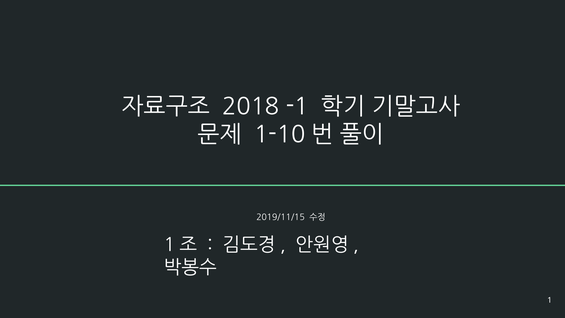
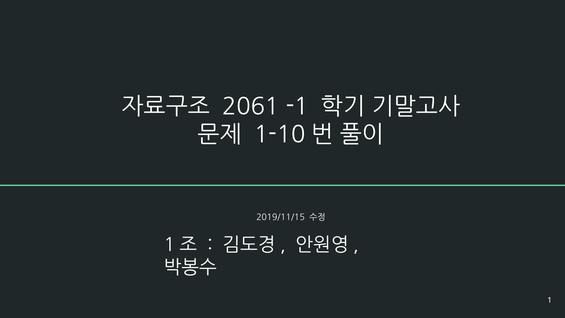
2018: 2018 -> 2061 (251, 107)
